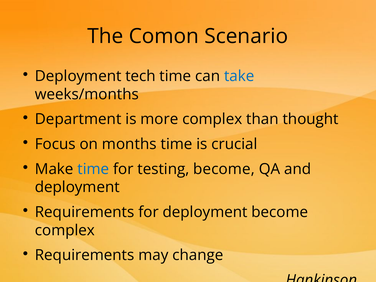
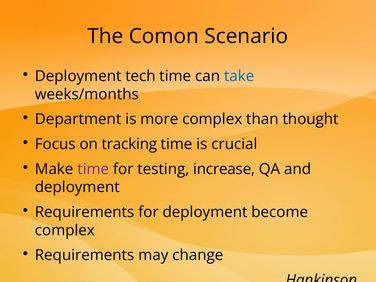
months: months -> tracking (129, 144)
time colour: blue -> purple (93, 169)
testing become: become -> increase (224, 169)
